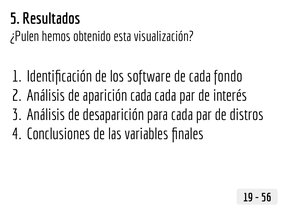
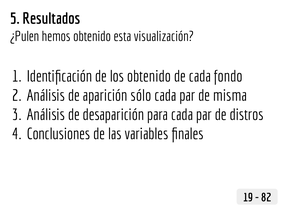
los software: software -> obtenido (149, 77)
aparición cada: cada -> sólo (141, 96)
interés: interés -> misma (230, 96)
56: 56 -> 82 (266, 198)
